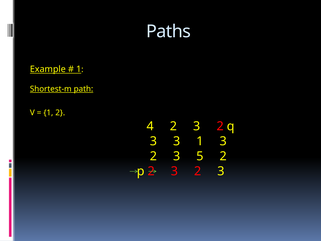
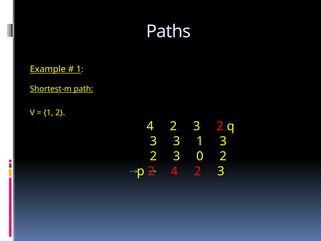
5: 5 -> 0 (200, 156)
p 2 3: 3 -> 4 (175, 171)
